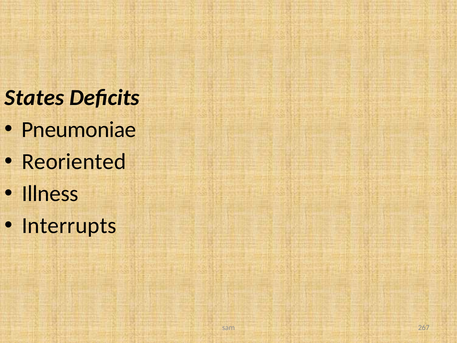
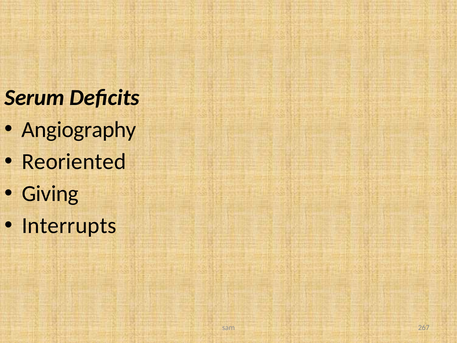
States: States -> Serum (34, 98)
Pneumoniae: Pneumoniae -> Angiography (79, 130)
Illness: Illness -> Giving (50, 194)
